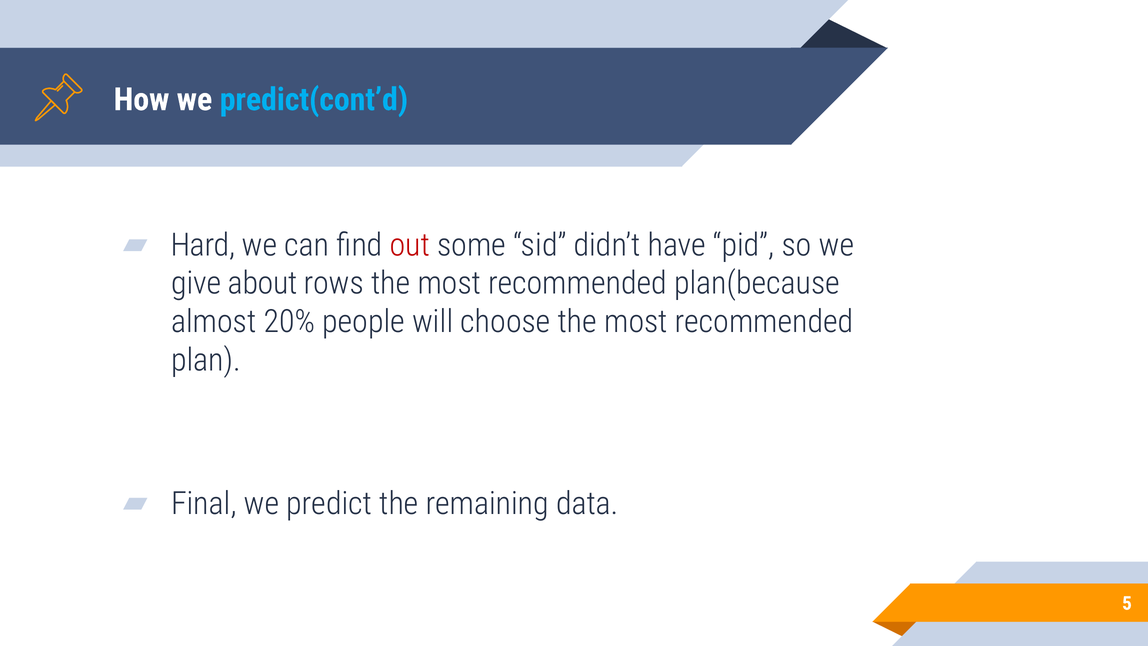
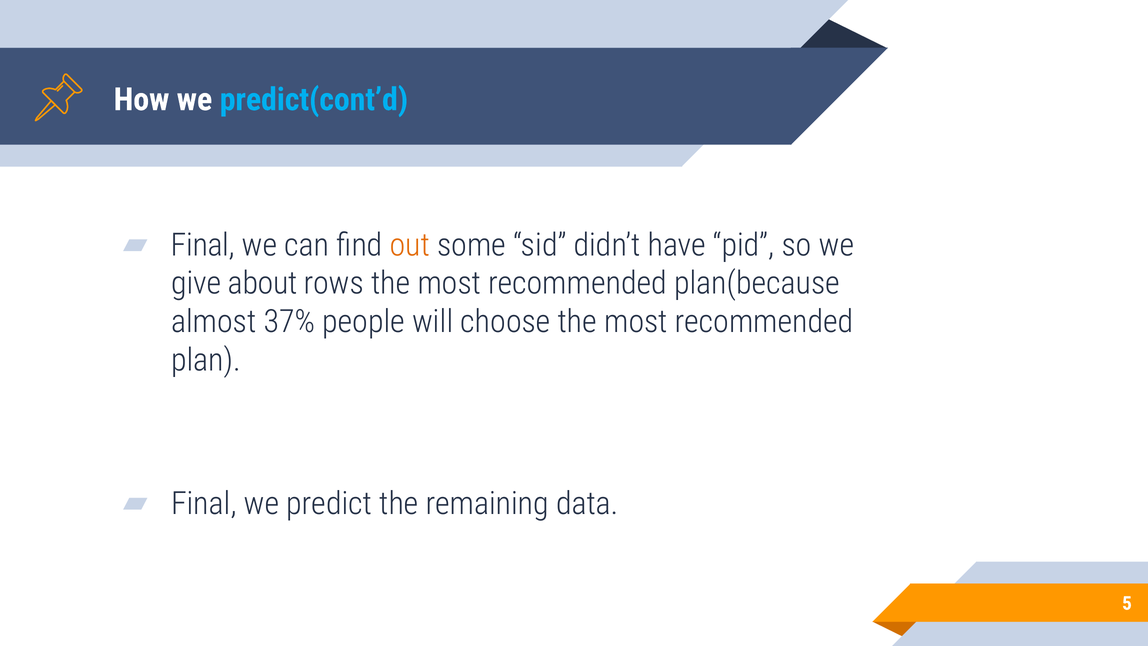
Hard: Hard -> Final (203, 245)
out colour: red -> orange (410, 245)
20%: 20% -> 37% (289, 322)
